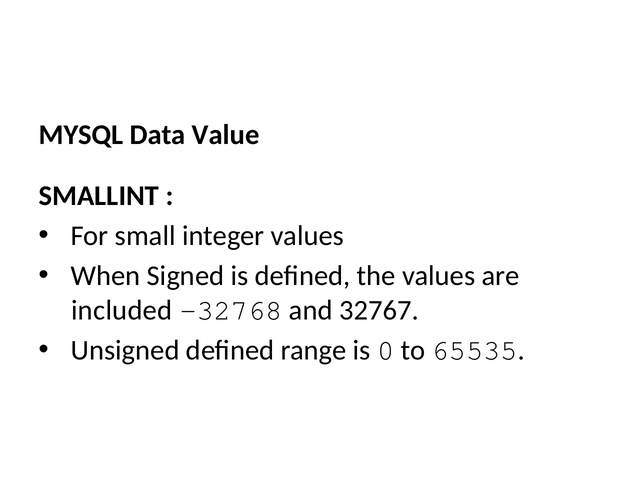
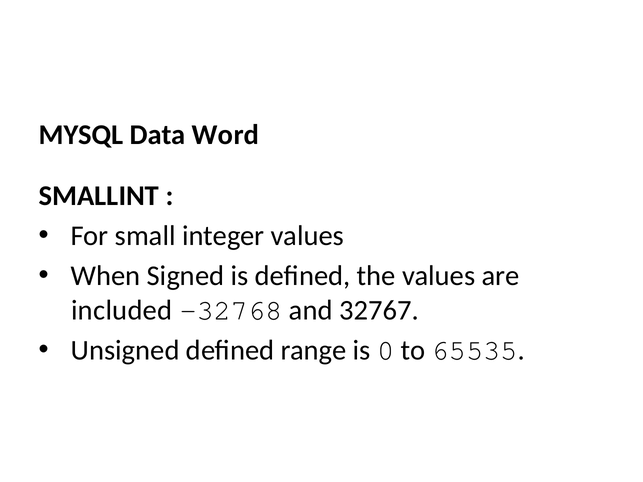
Value: Value -> Word (226, 135)
